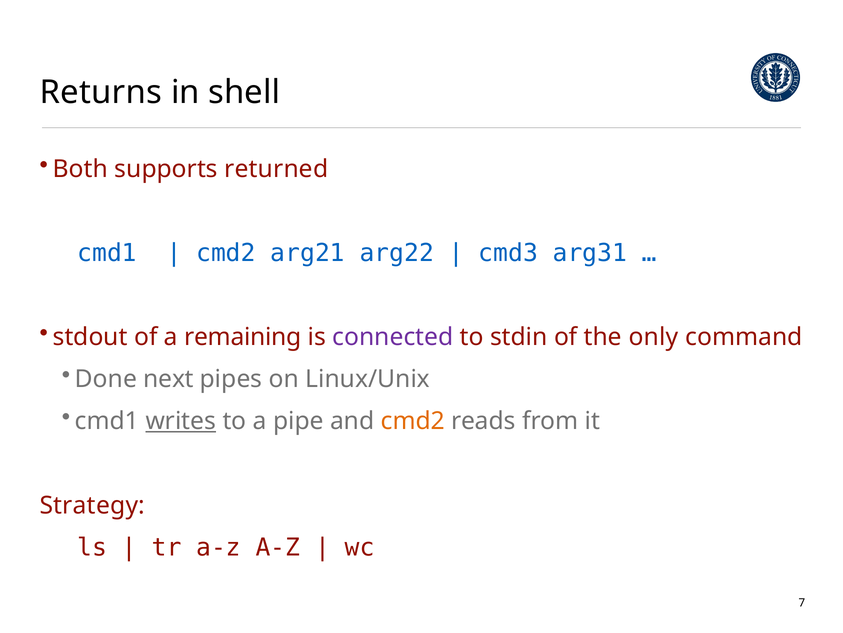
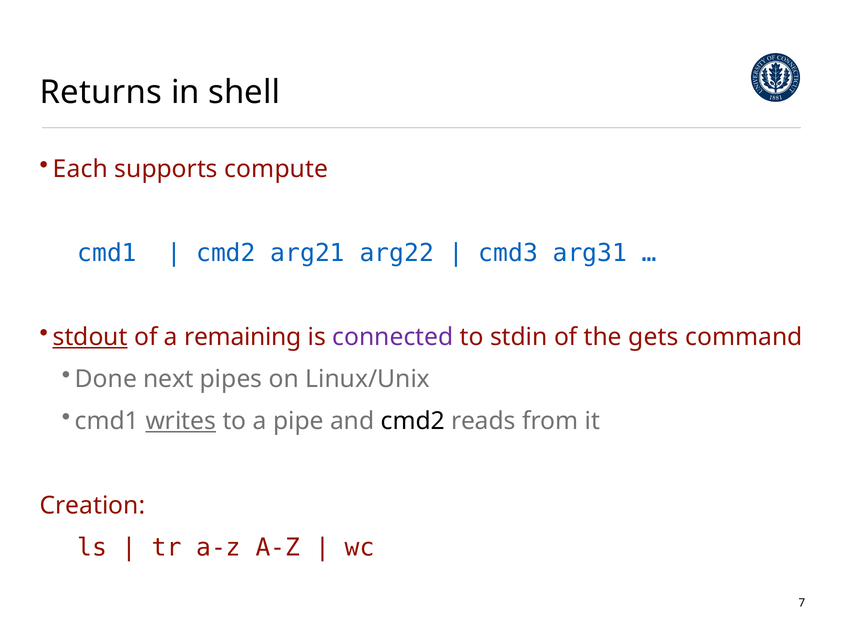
Both: Both -> Each (80, 169)
returned: returned -> compute (276, 169)
stdout underline: none -> present (90, 337)
only: only -> gets (654, 337)
cmd2 colour: orange -> black (413, 421)
Strategy: Strategy -> Creation (92, 505)
